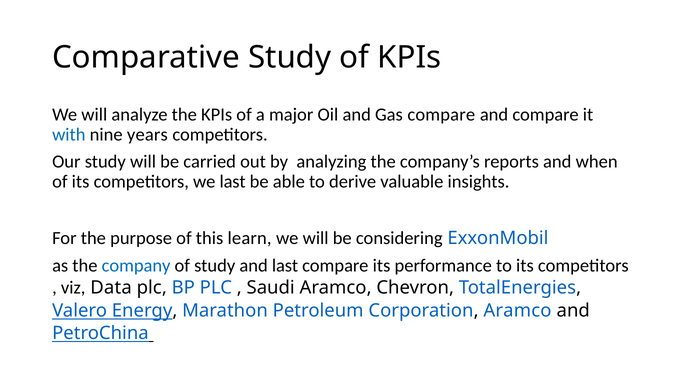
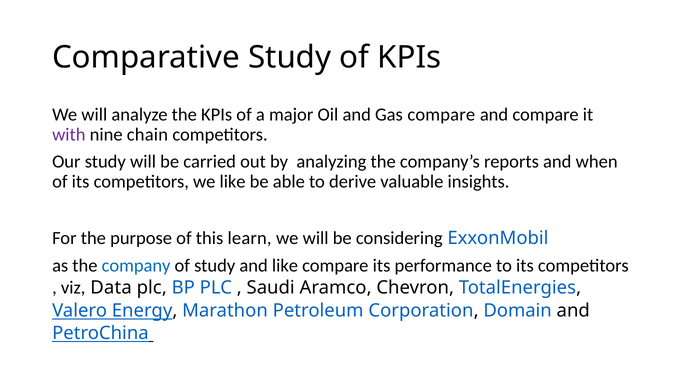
with colour: blue -> purple (69, 135)
years: years -> chain (147, 135)
we last: last -> like (233, 182)
and last: last -> like (285, 266)
Corporation Aramco: Aramco -> Domain (518, 311)
